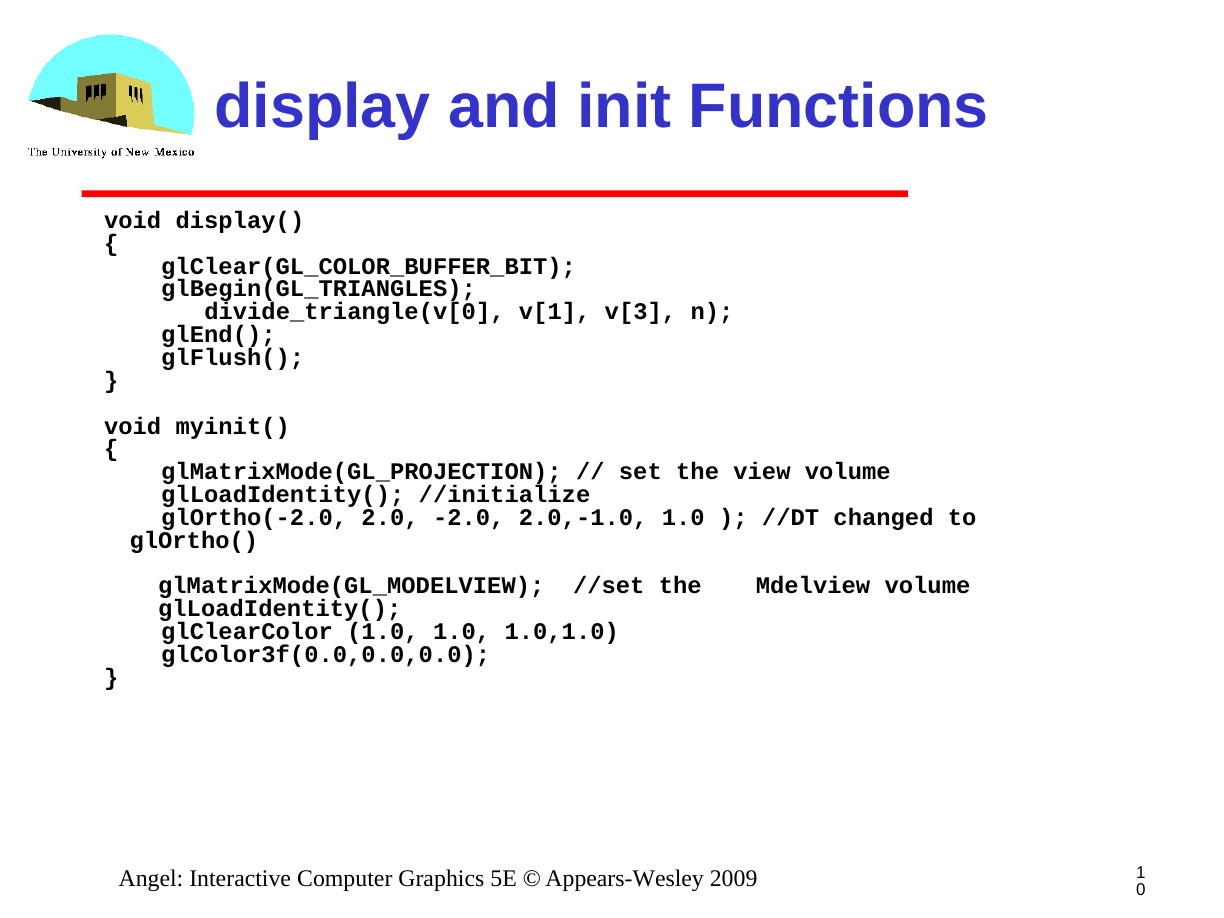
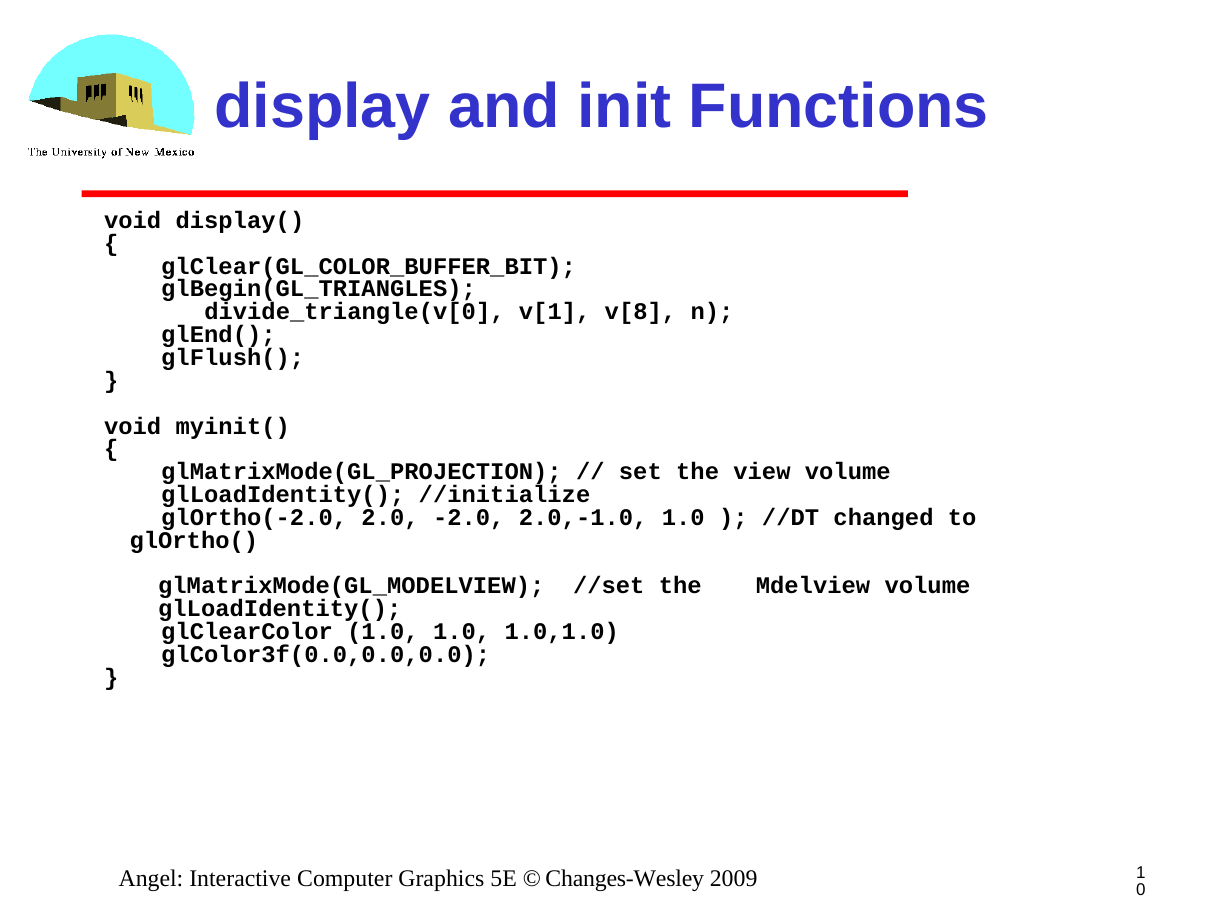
v[3: v[3 -> v[8 (640, 312)
Appears-Wesley: Appears-Wesley -> Changes-Wesley (625, 879)
